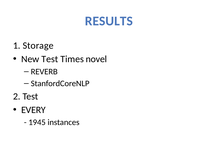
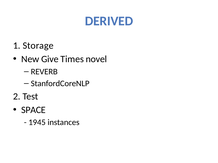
RESULTS: RESULTS -> DERIVED (109, 21)
New Test: Test -> Give (50, 59)
EVERY: EVERY -> SPACE (33, 110)
